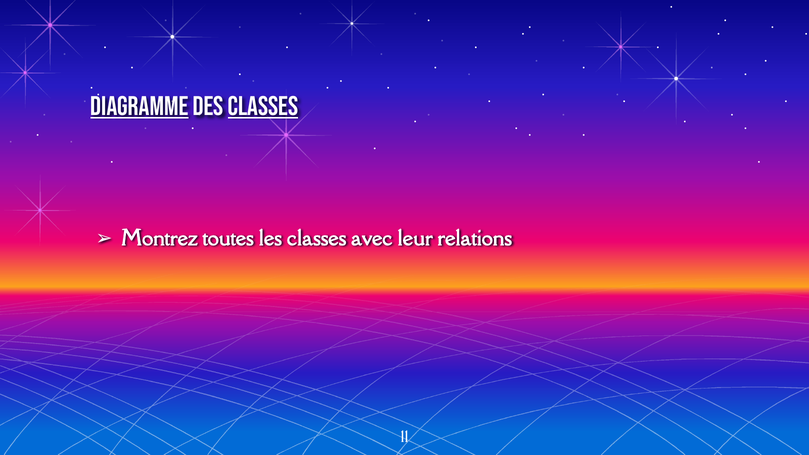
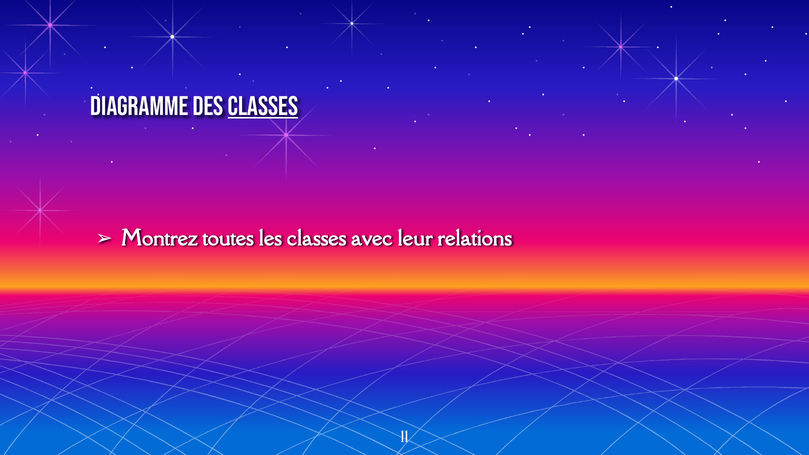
Diagramme underline: present -> none (139, 106)
